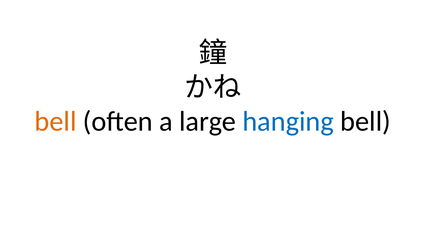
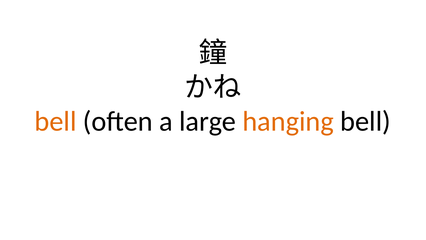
hanging colour: blue -> orange (288, 121)
